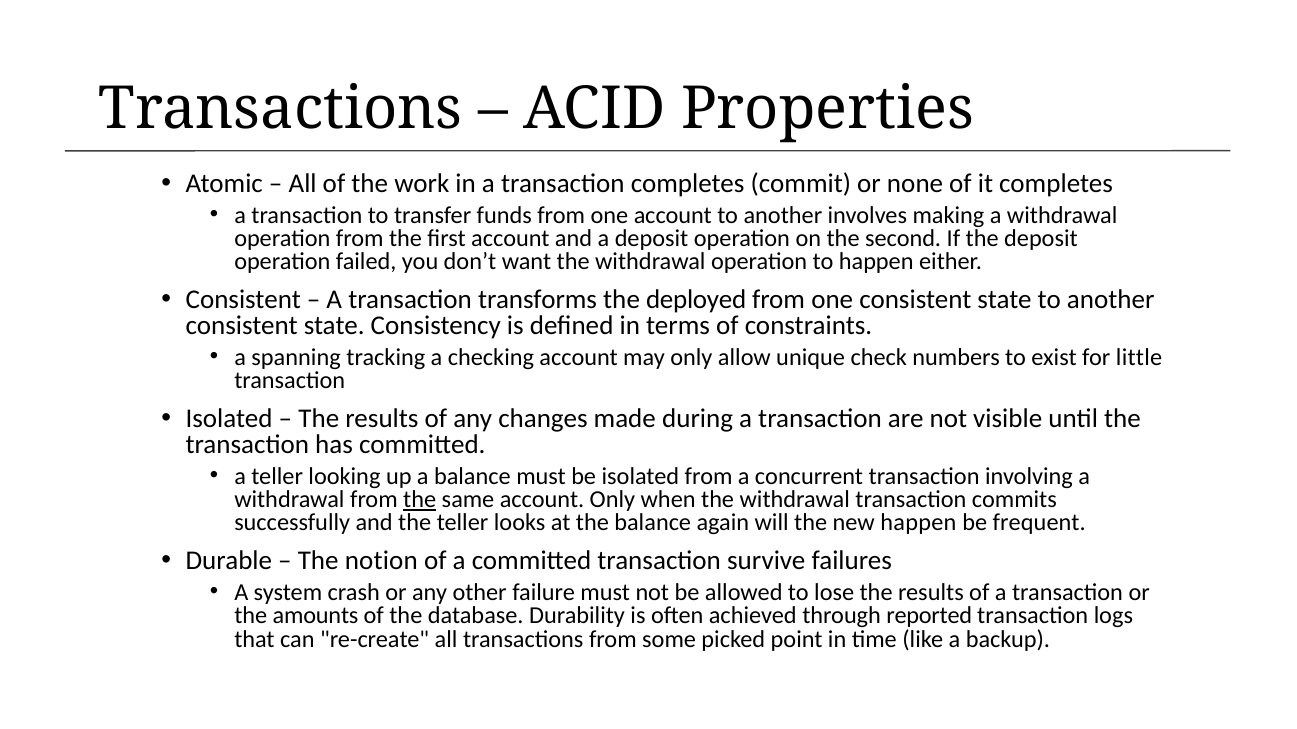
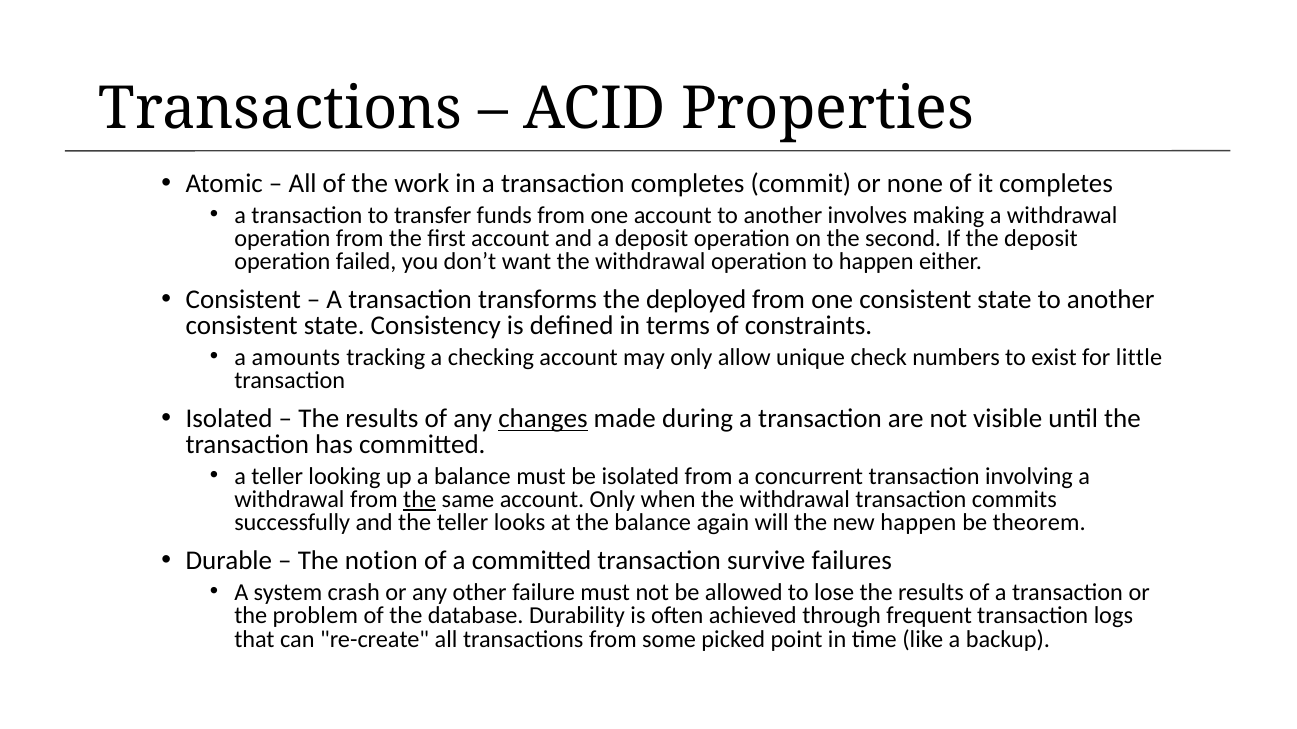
spanning: spanning -> amounts (296, 358)
changes underline: none -> present (543, 419)
frequent: frequent -> theorem (1039, 523)
amounts: amounts -> problem (315, 616)
reported: reported -> frequent (929, 616)
